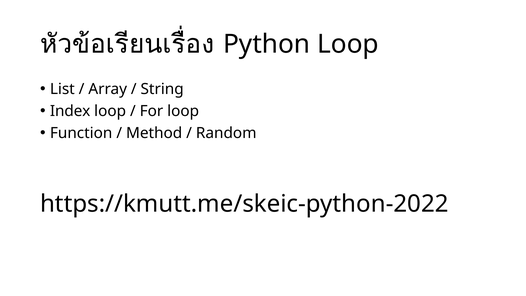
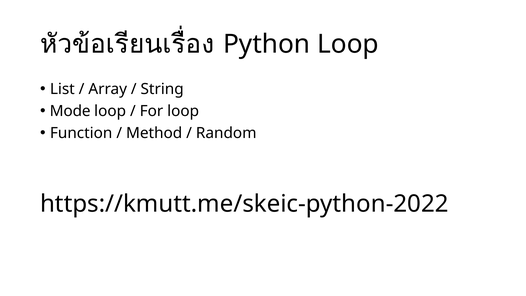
Index: Index -> Mode (70, 111)
